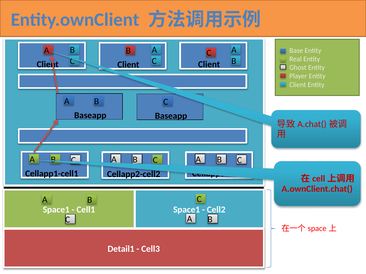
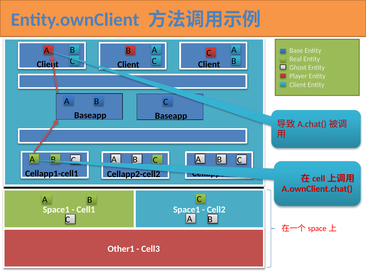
Detail1: Detail1 -> Other1 (121, 249)
